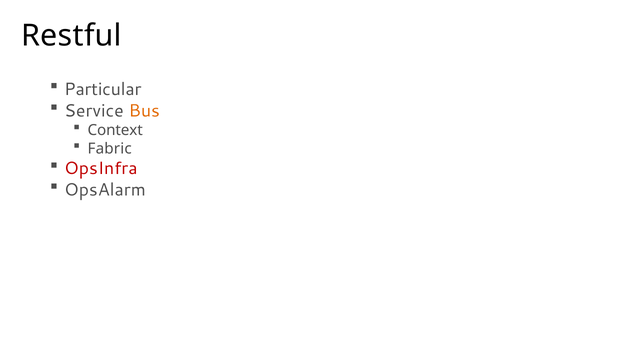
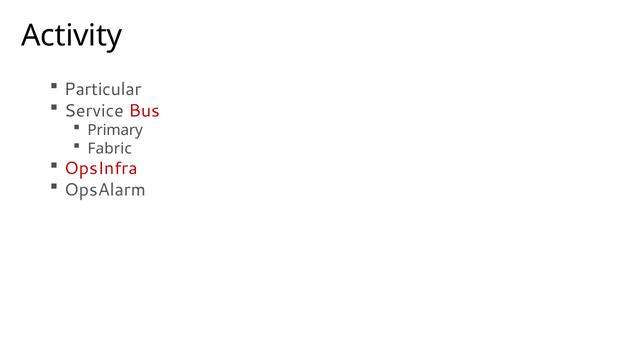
Restful: Restful -> Activity (72, 36)
Bus colour: orange -> red (144, 111)
Context: Context -> Primary (115, 130)
